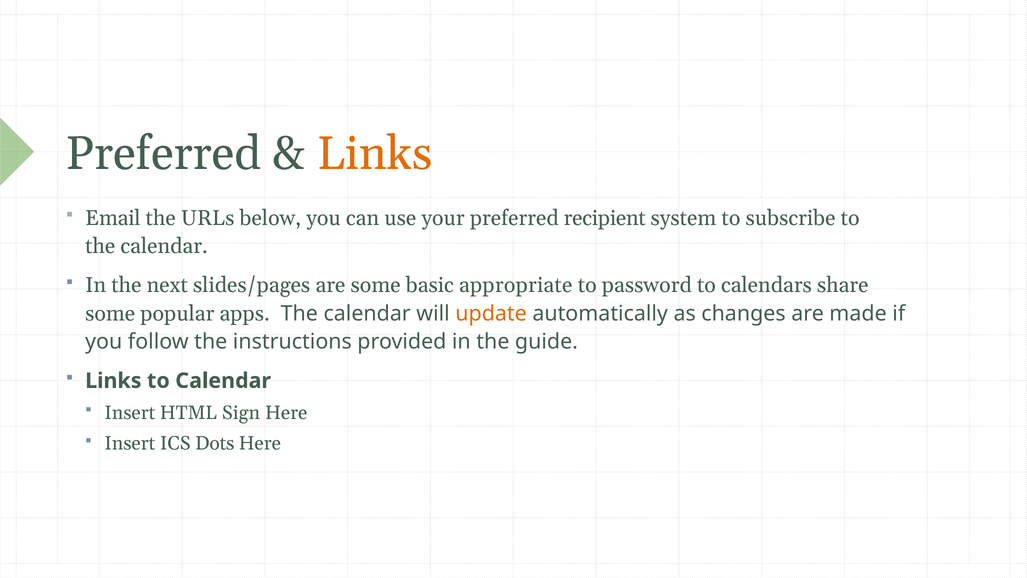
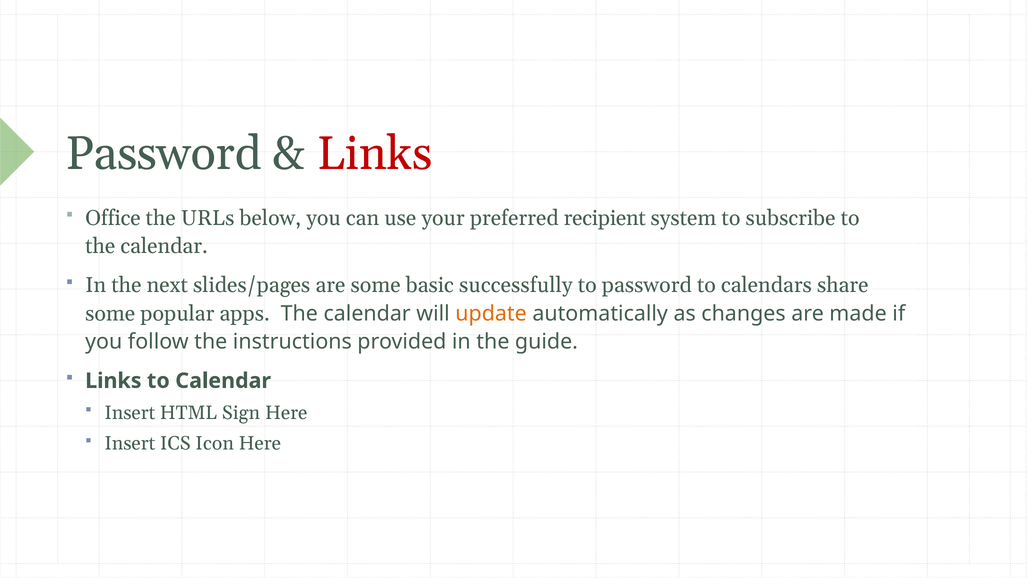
Preferred: Preferred -> Password (164, 154)
Links colour: orange -> red (375, 154)
Email: Email -> Office (113, 218)
appropriate: appropriate -> successfully (516, 285)
Dots: Dots -> Icon (215, 443)
